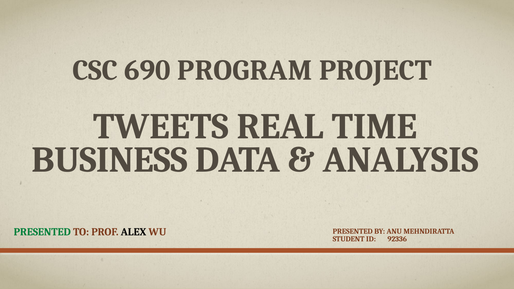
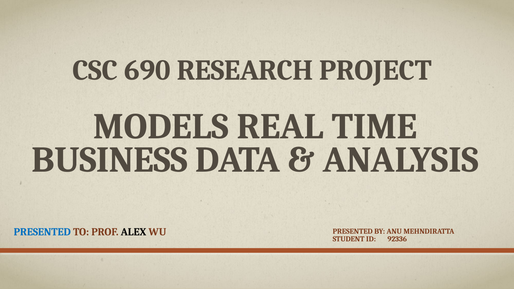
PROGRAM: PROGRAM -> RESEARCH (245, 70)
TWEETS: TWEETS -> MODELS (161, 126)
PRESENTED colour: green -> blue (42, 232)
